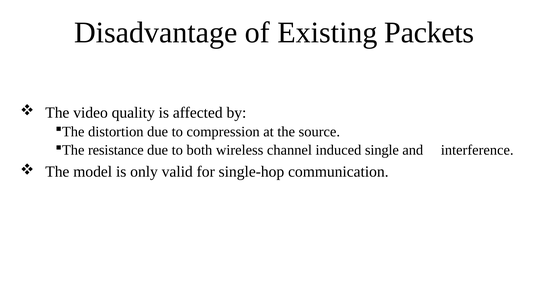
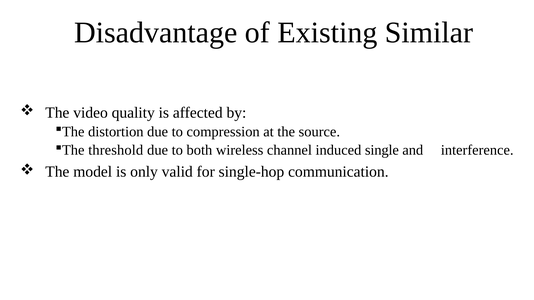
Packets: Packets -> Similar (429, 33)
resistance: resistance -> threshold (116, 150)
